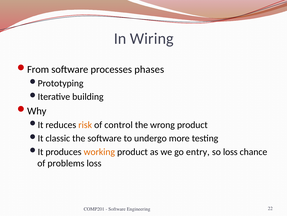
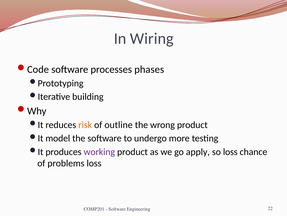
From: From -> Code (38, 69)
control: control -> outline (119, 124)
classic: classic -> model (58, 138)
working colour: orange -> purple (99, 151)
entry: entry -> apply (198, 151)
